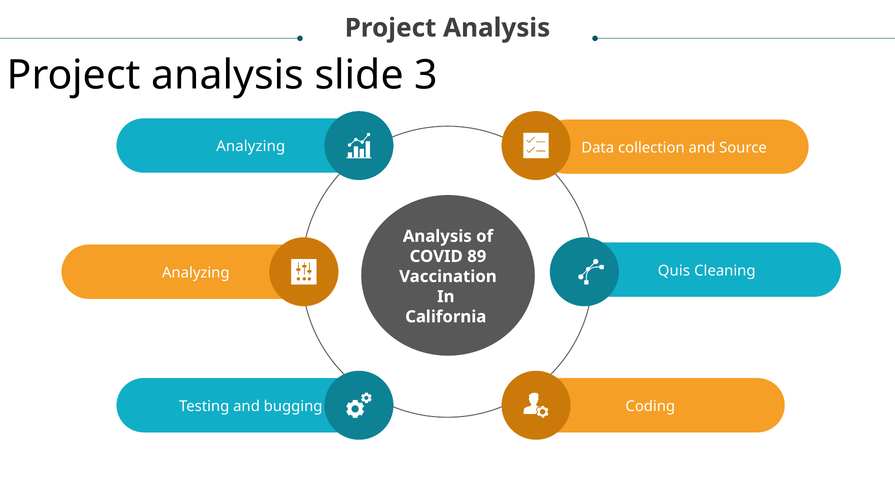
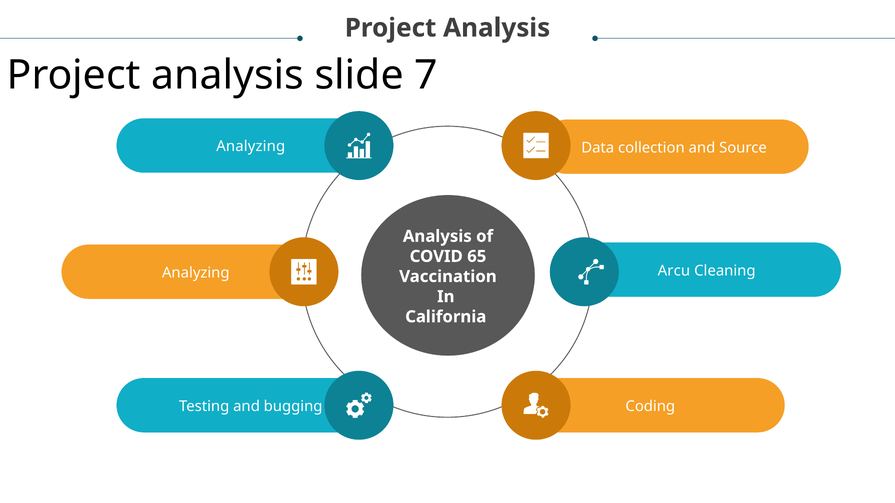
3: 3 -> 7 (426, 75)
89: 89 -> 65 (477, 257)
Quis: Quis -> Arcu (674, 271)
